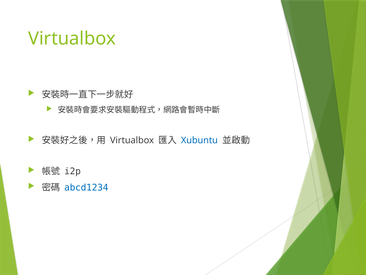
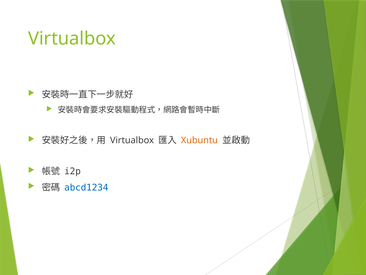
Xubuntu colour: blue -> orange (199, 140)
